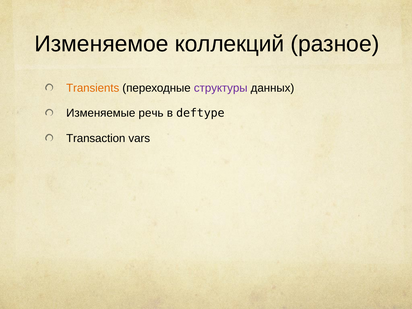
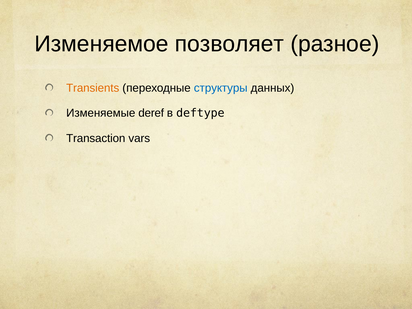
коллекций: коллекций -> позволяет (230, 44)
структуры colour: purple -> blue (221, 88)
речь: речь -> deref (151, 113)
